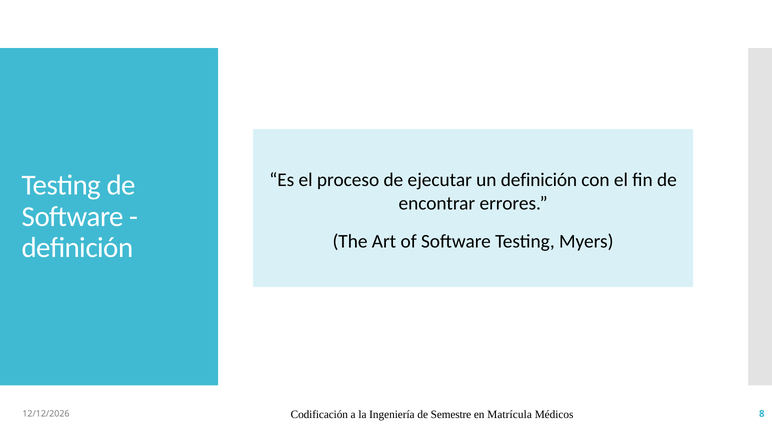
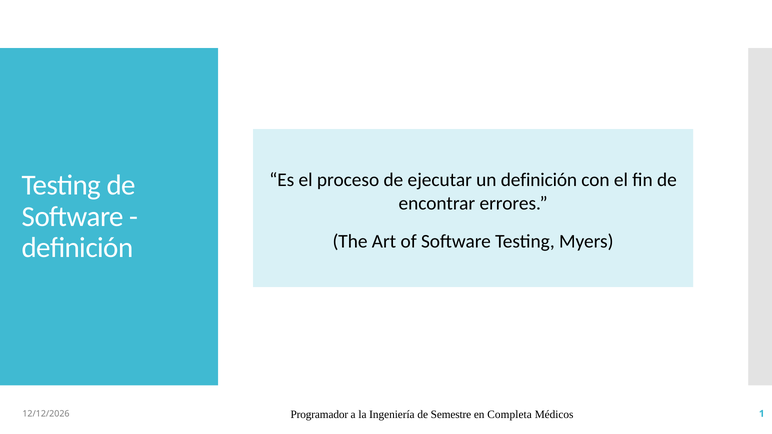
Codificación: Codificación -> Programador (319, 415)
Matrícula: Matrícula -> Completa (510, 415)
8: 8 -> 1 (762, 414)
